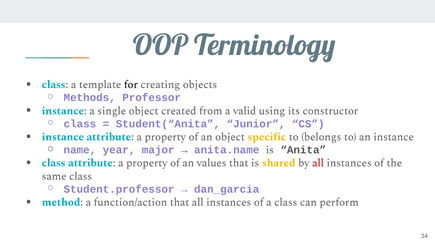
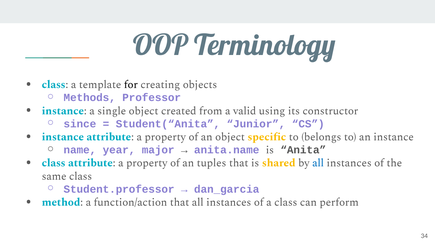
class: class -> since (80, 124)
values: values -> tuples (212, 163)
all colour: red -> blue (318, 163)
